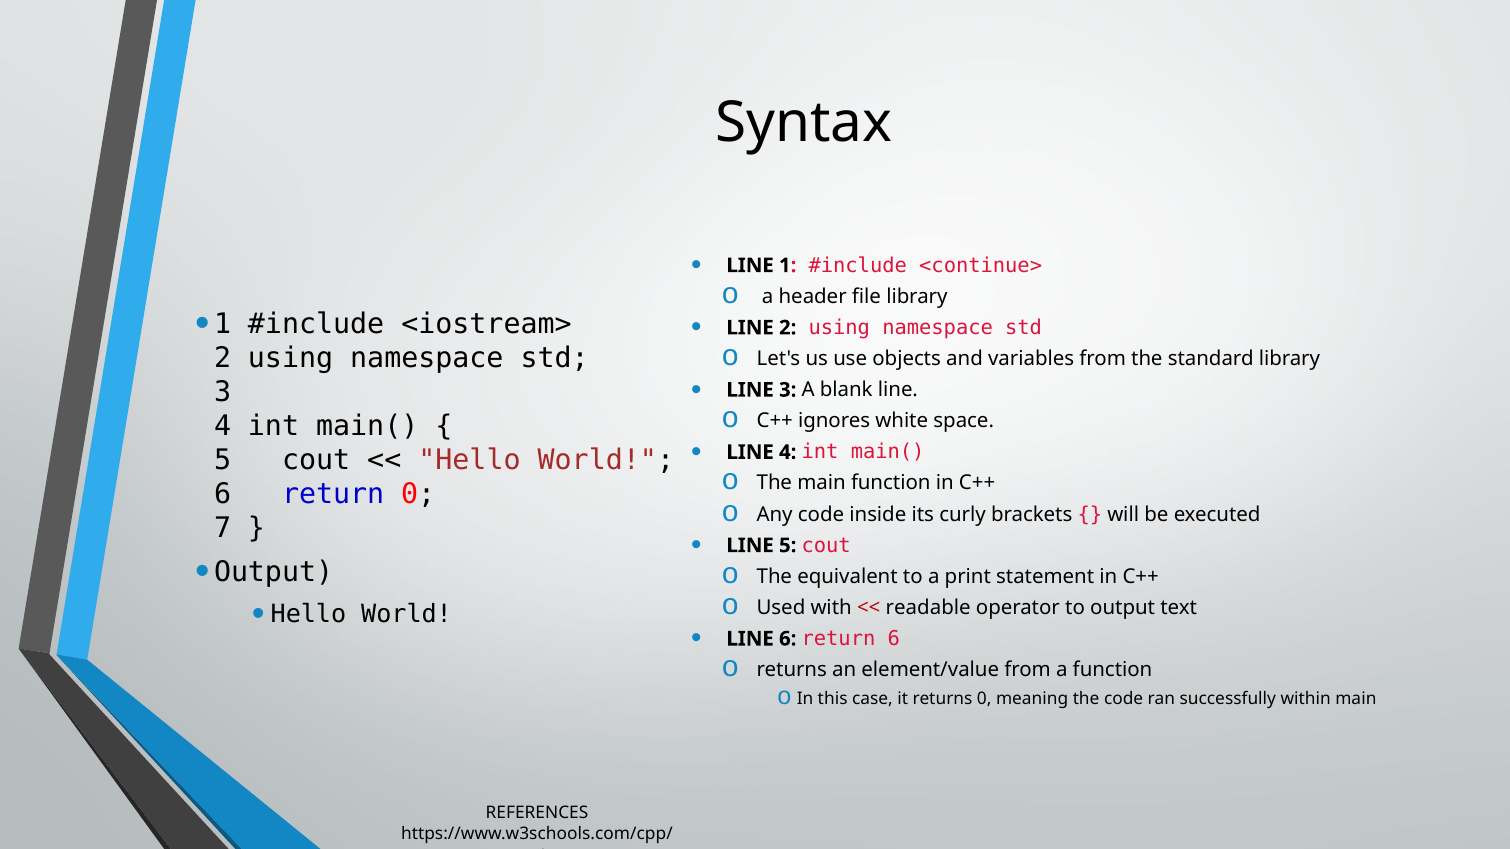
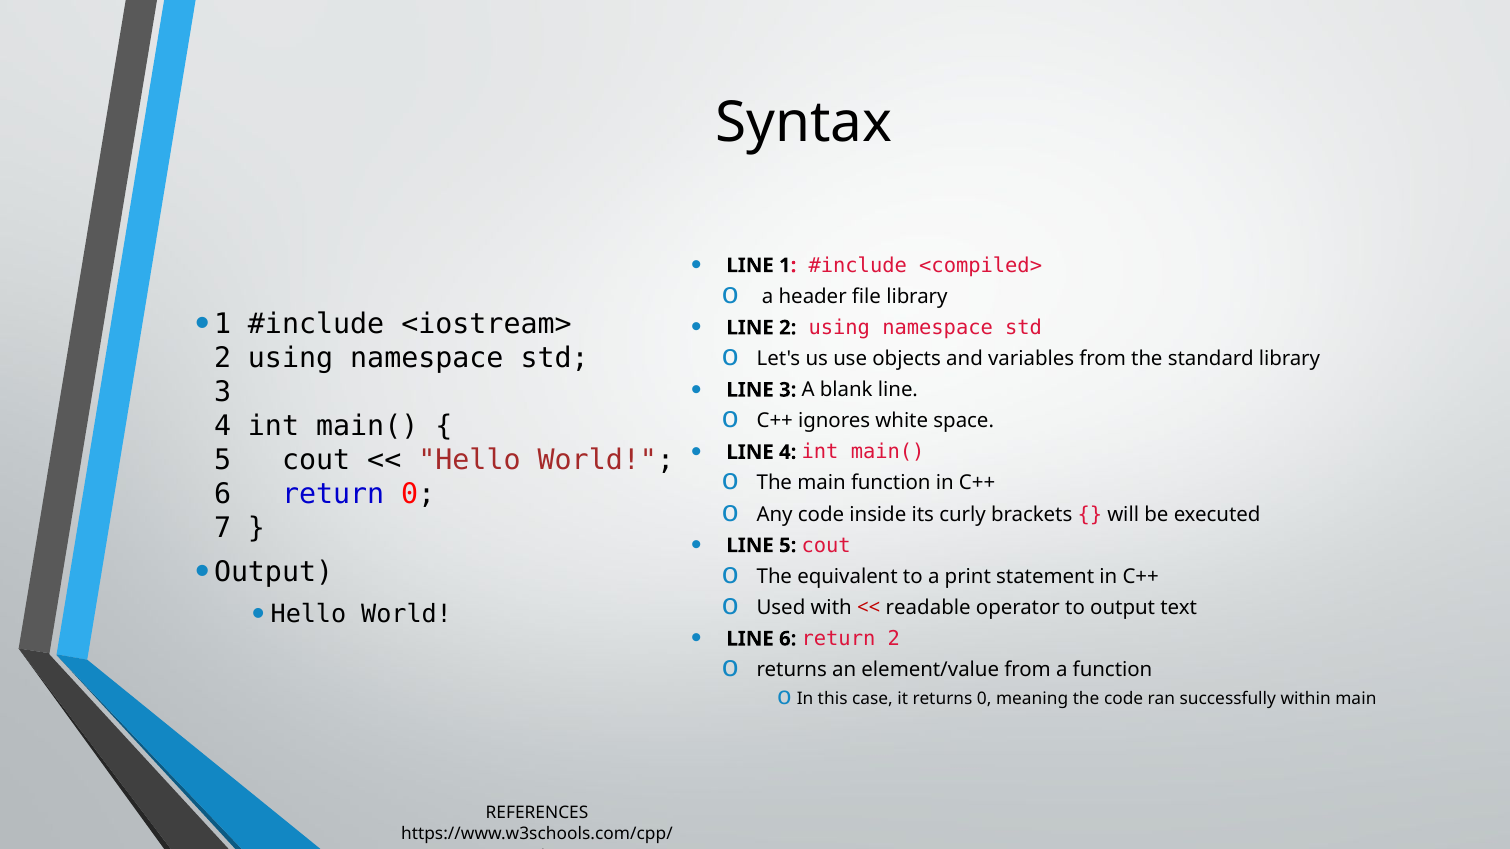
<continue>: <continue> -> <compiled> (981, 266)
return 6: 6 -> 2 (894, 639)
